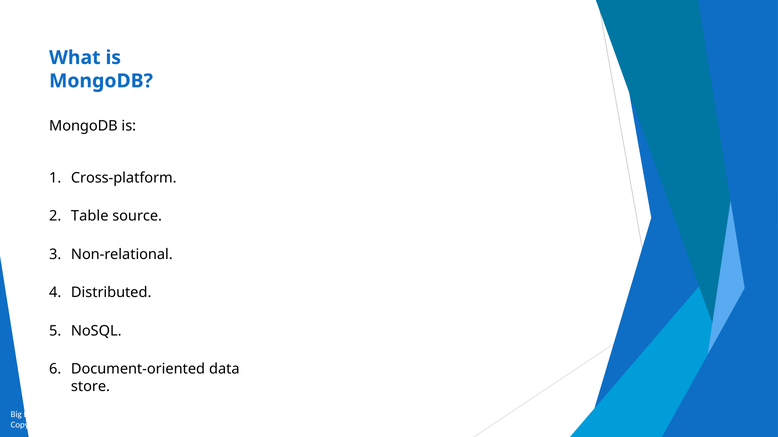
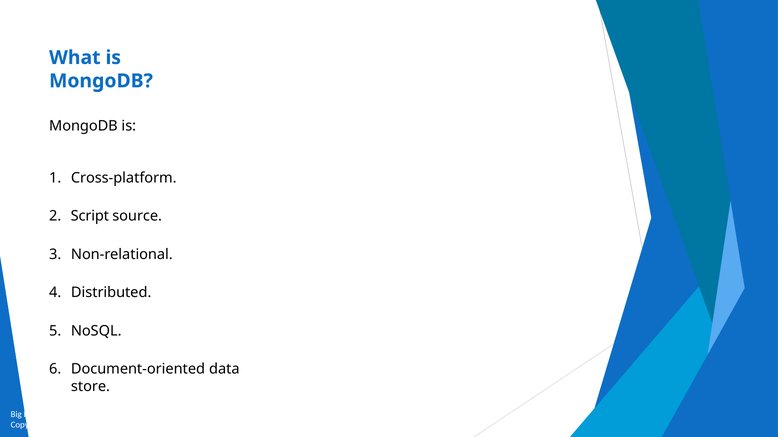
Table: Table -> Script (90, 216)
